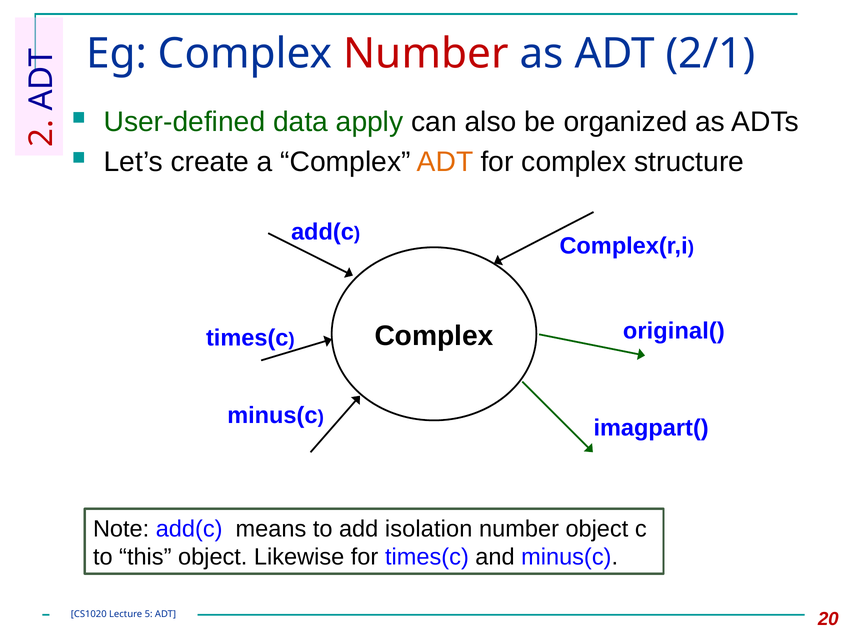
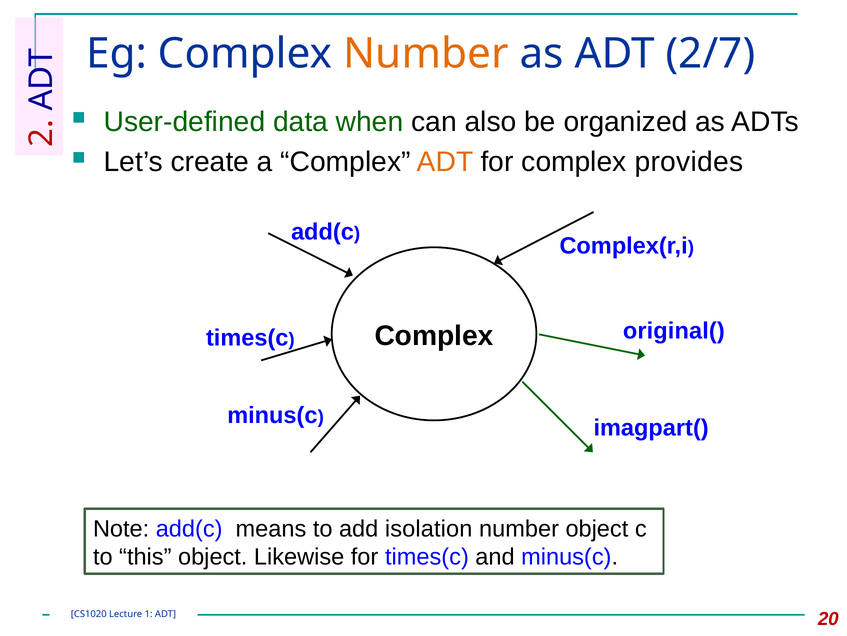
Number colour: red -> orange (426, 54)
2/1: 2/1 -> 2/7 (711, 54)
apply: apply -> when (370, 122)
structure: structure -> provides (689, 161)
5: 5 -> 1 (149, 613)
